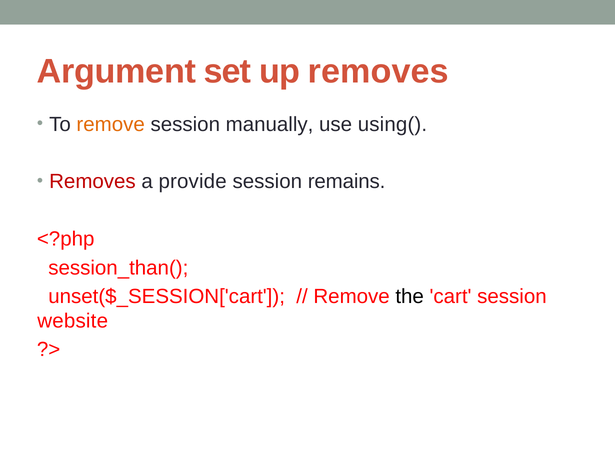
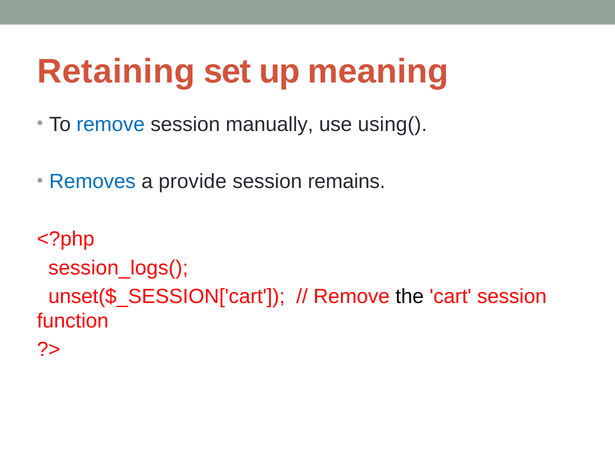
Argument: Argument -> Retaining (116, 72)
up removes: removes -> meaning (378, 72)
remove colour: orange -> blue (111, 124)
Removes colour: red -> blue (92, 182)
session_than(: session_than( -> session_logs( (118, 268)
website: website -> function (73, 321)
